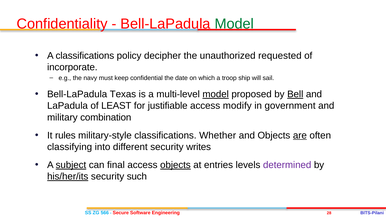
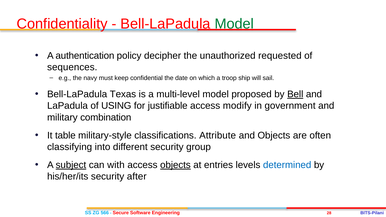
A classifications: classifications -> authentication (85, 56)
incorporate: incorporate -> sequences (72, 67)
model underline: present -> none (216, 94)
LEAST: LEAST -> USING (116, 106)
rules: rules -> table (65, 135)
Whether: Whether -> Attribute (218, 135)
are underline: present -> none (300, 135)
writes: writes -> group (199, 147)
final: final -> with (116, 165)
determined colour: purple -> blue (287, 165)
his/her/its underline: present -> none (68, 177)
such: such -> after (137, 177)
